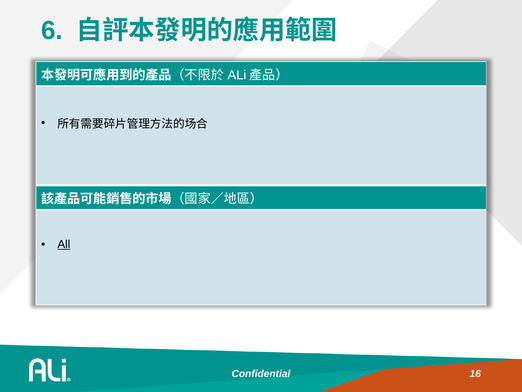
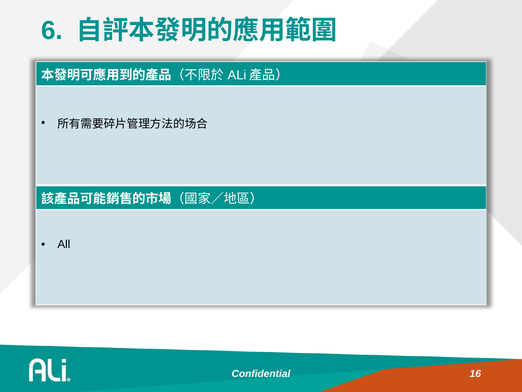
All underline: present -> none (64, 244)
